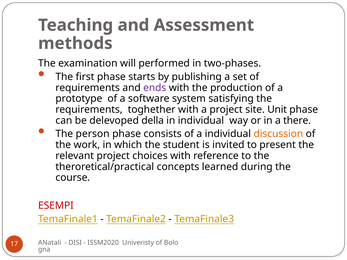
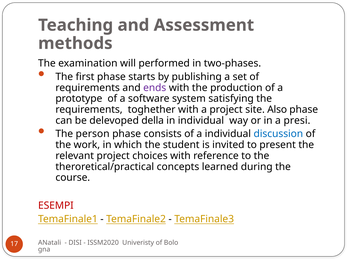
Unit: Unit -> Also (277, 110)
there: there -> presi (297, 121)
discussion colour: orange -> blue (278, 134)
